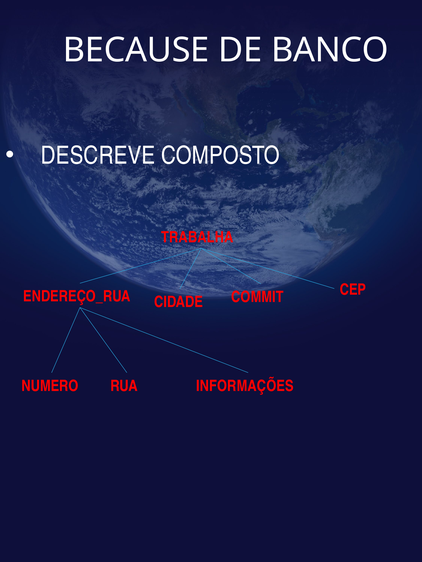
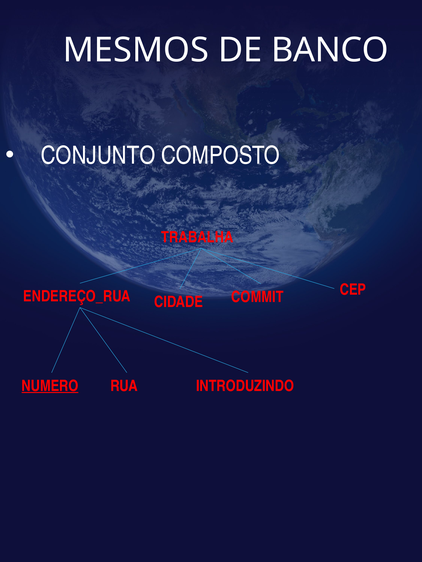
BECAUSE: BECAUSE -> MESMOS (136, 50)
DESCREVE: DESCREVE -> CONJUNTO (98, 156)
NUMERO underline: none -> present (50, 386)
INFORMAÇÕES: INFORMAÇÕES -> INTRODUZINDO (245, 386)
